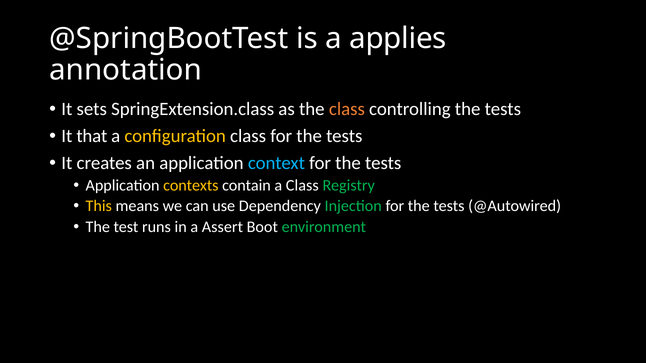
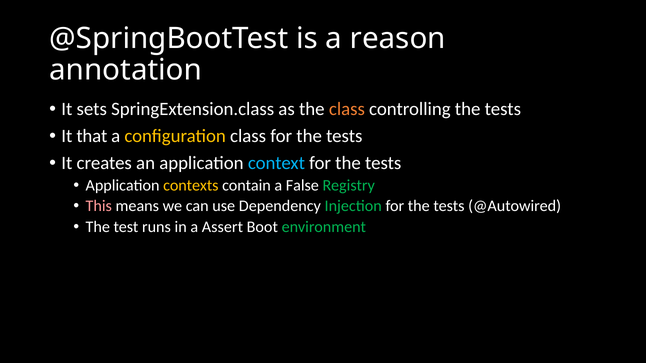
applies: applies -> reason (398, 38)
a Class: Class -> False (302, 186)
This colour: yellow -> pink (99, 206)
